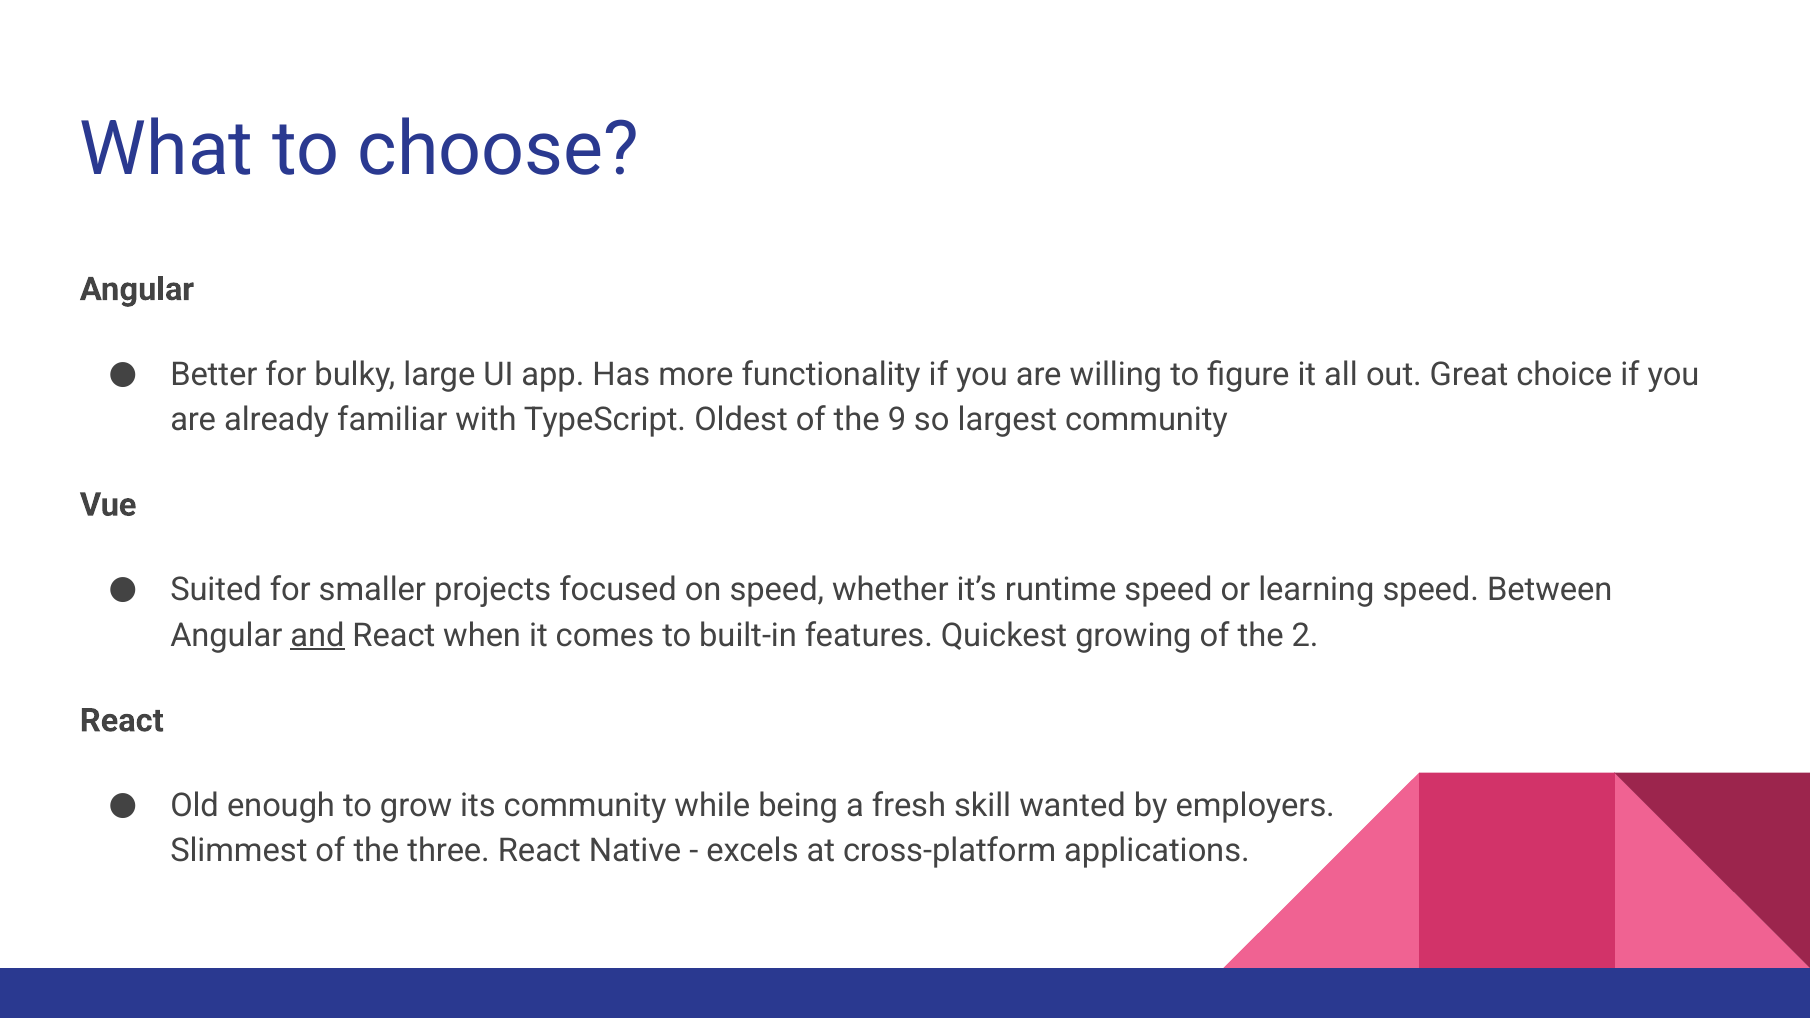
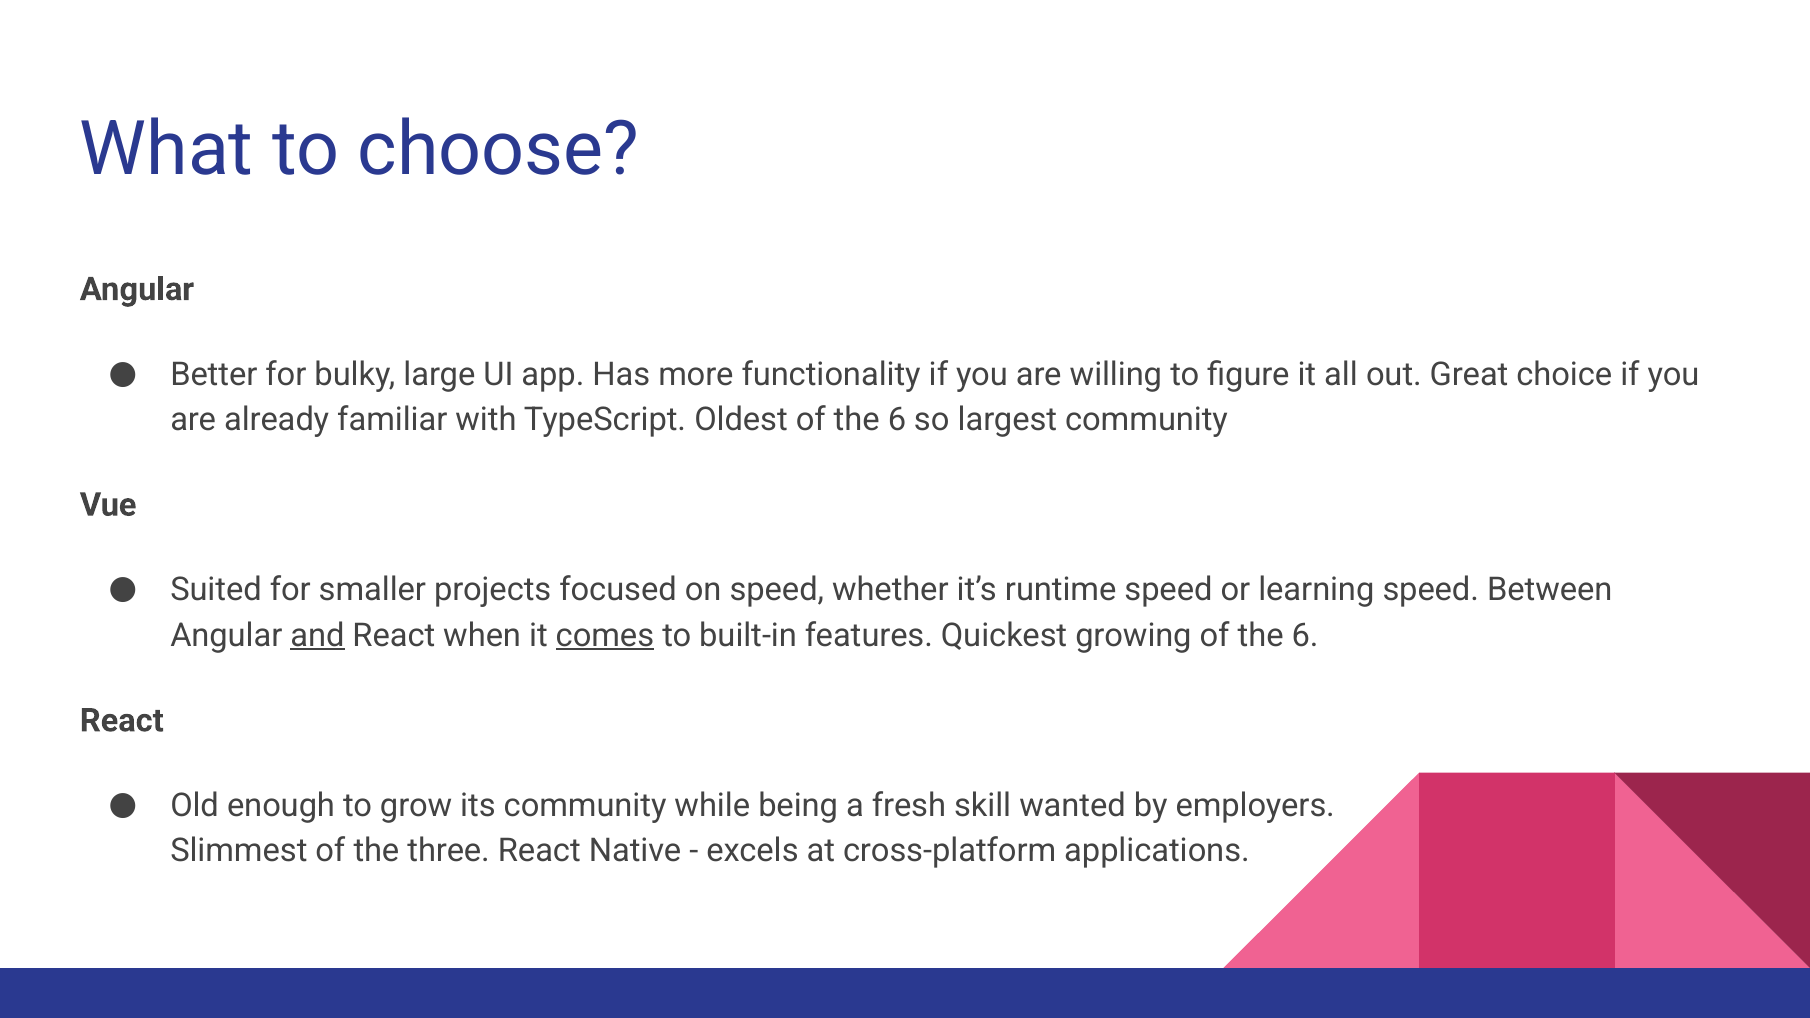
Oldest of the 9: 9 -> 6 (897, 420)
comes underline: none -> present (605, 635)
growing of the 2: 2 -> 6 (1305, 635)
